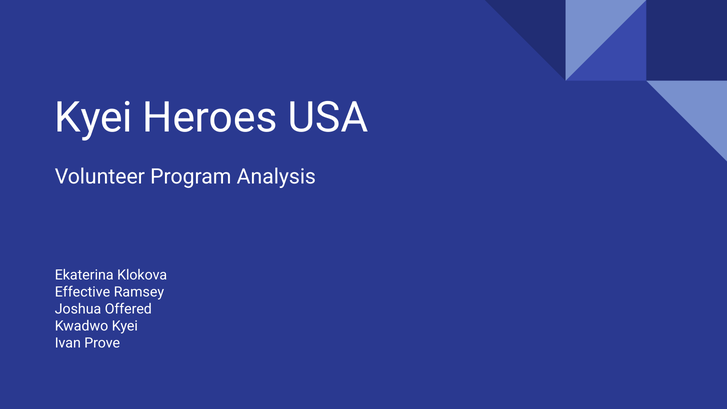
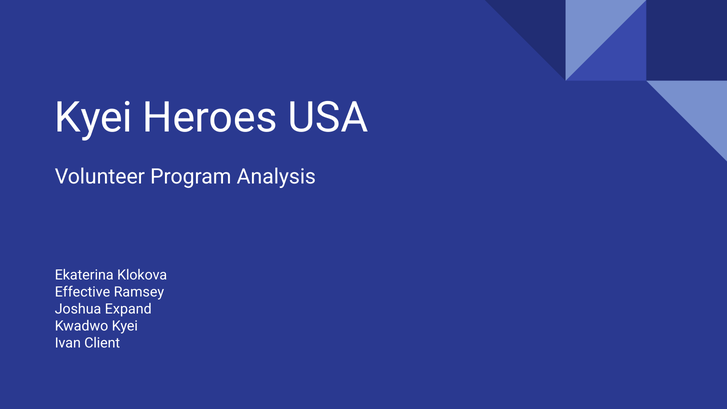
Offered: Offered -> Expand (128, 309)
Prove: Prove -> Client (102, 343)
